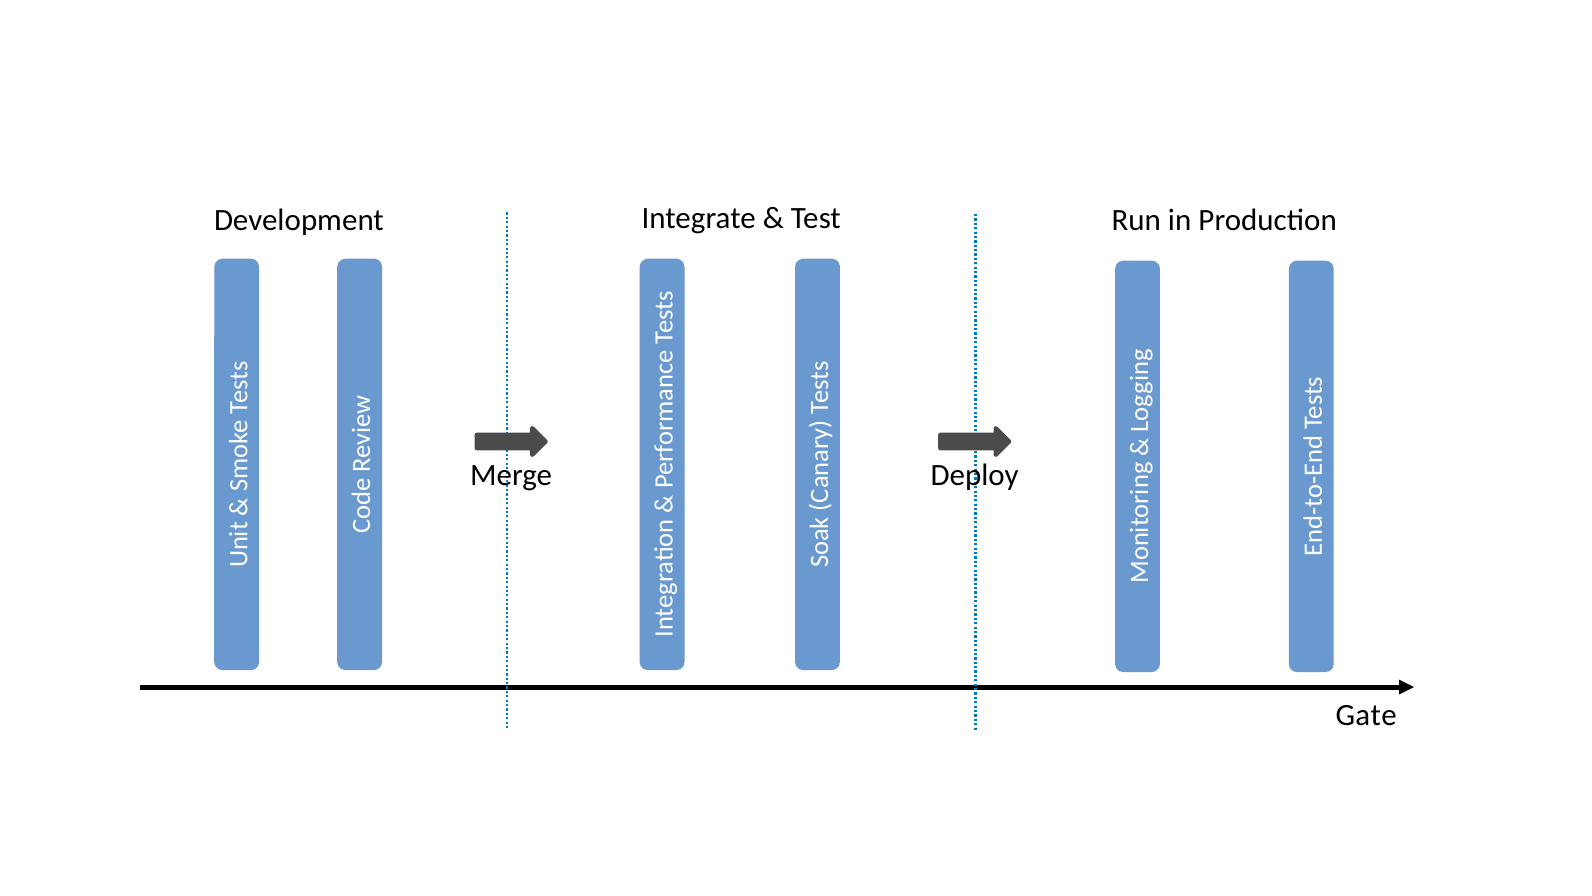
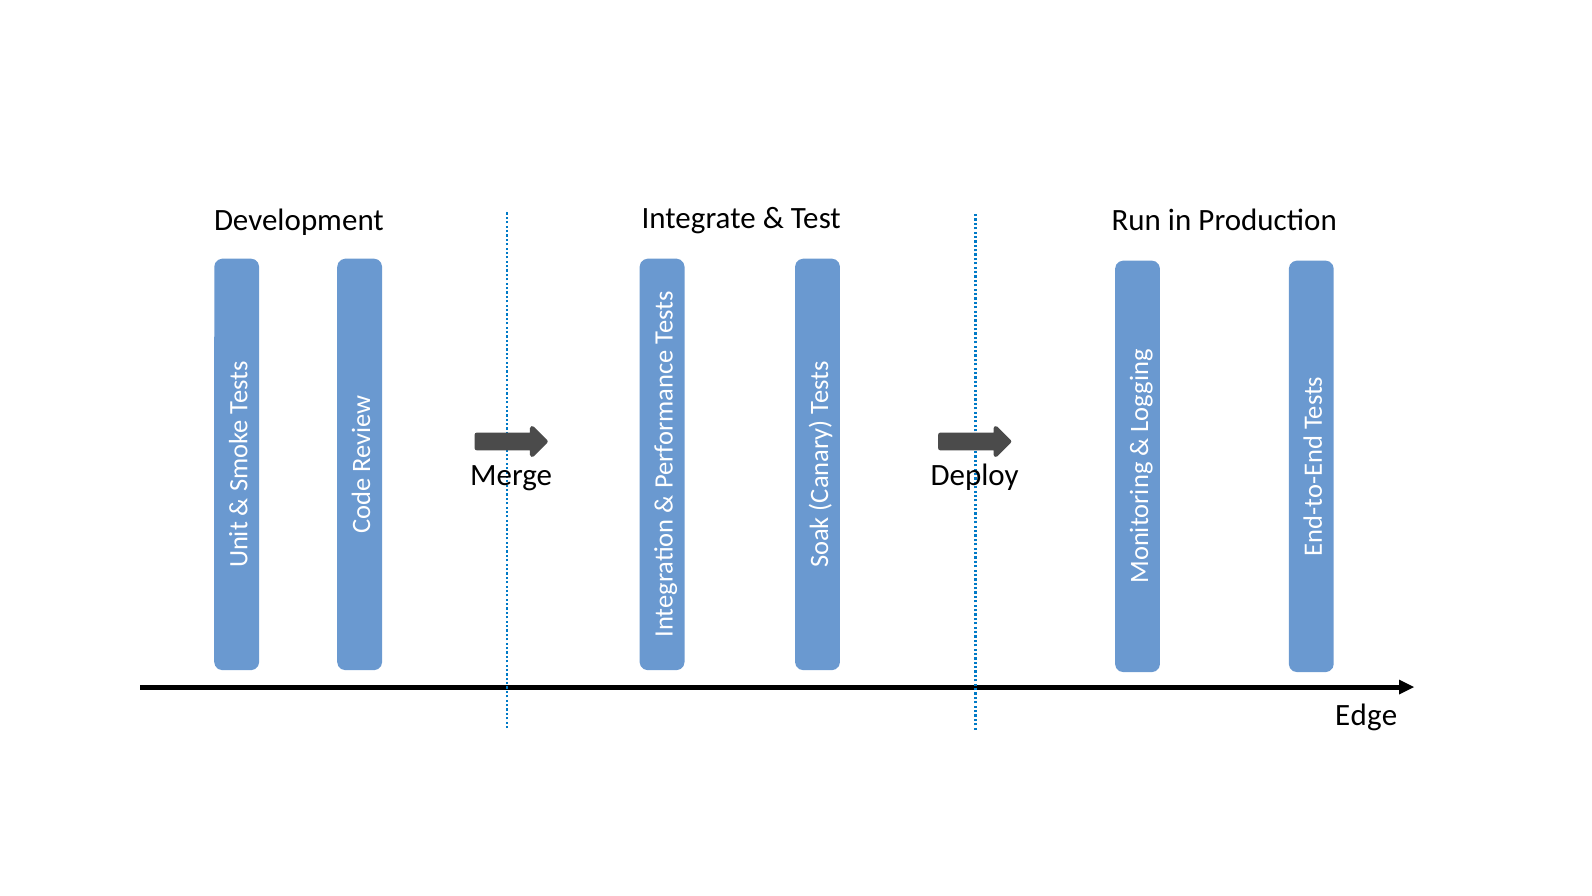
Gate: Gate -> Edge (1366, 715)
